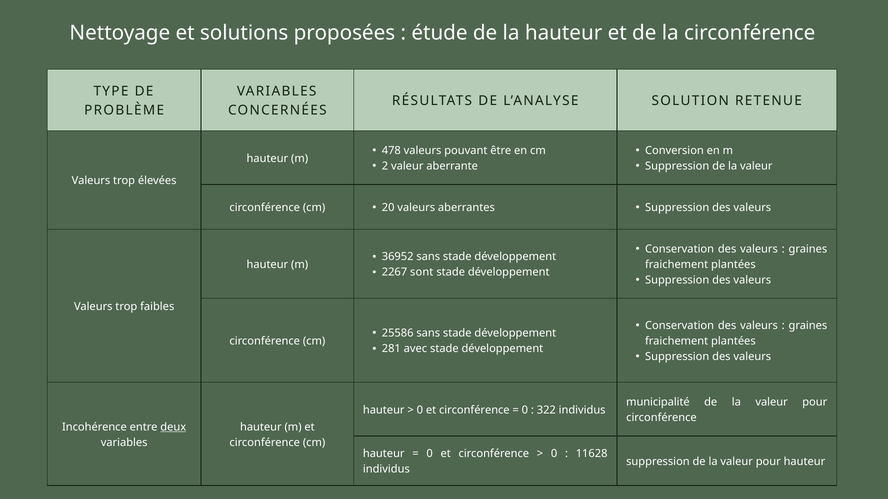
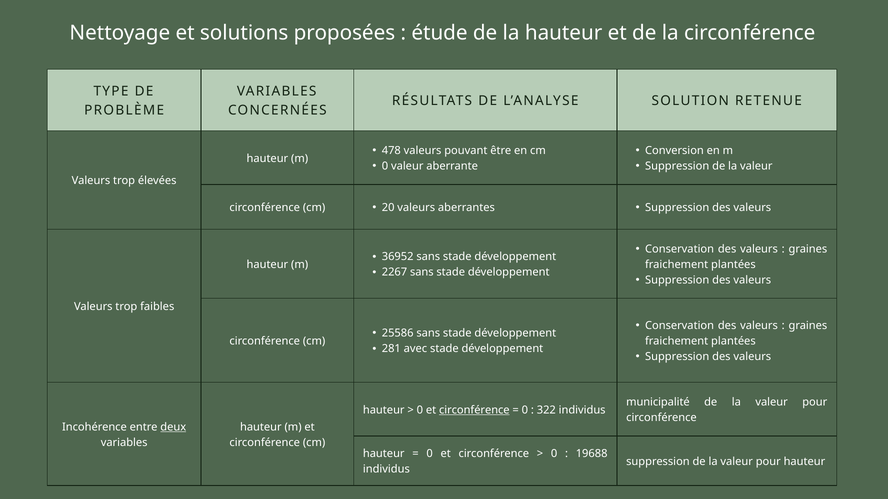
2: 2 -> 0 (385, 166)
2267 sont: sont -> sans (422, 273)
circonférence underline: none -> present (474, 410)
11628: 11628 -> 19688 (592, 454)
